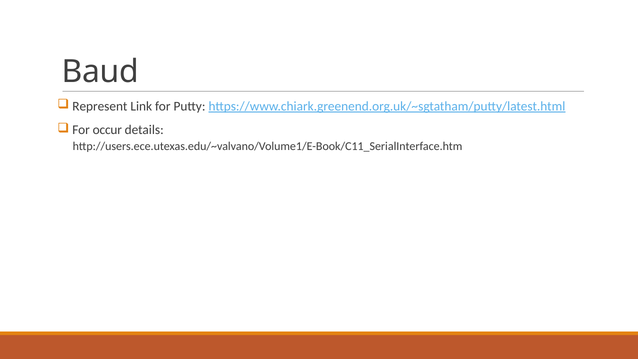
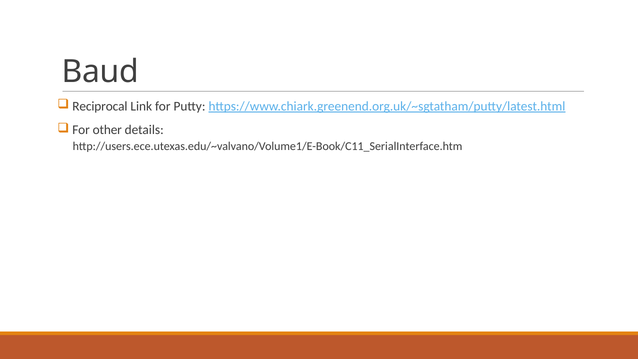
Represent: Represent -> Reciprocal (100, 106)
occur: occur -> other (107, 130)
